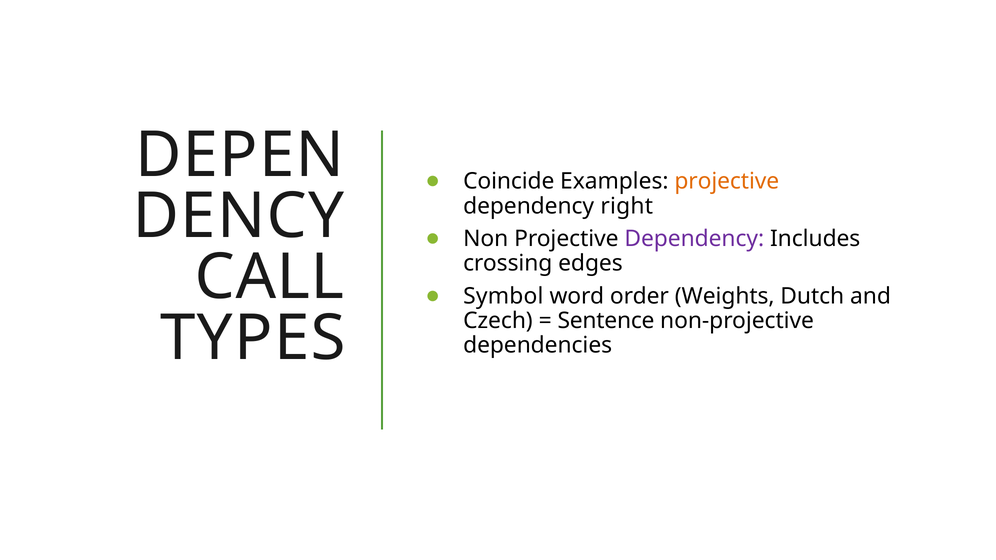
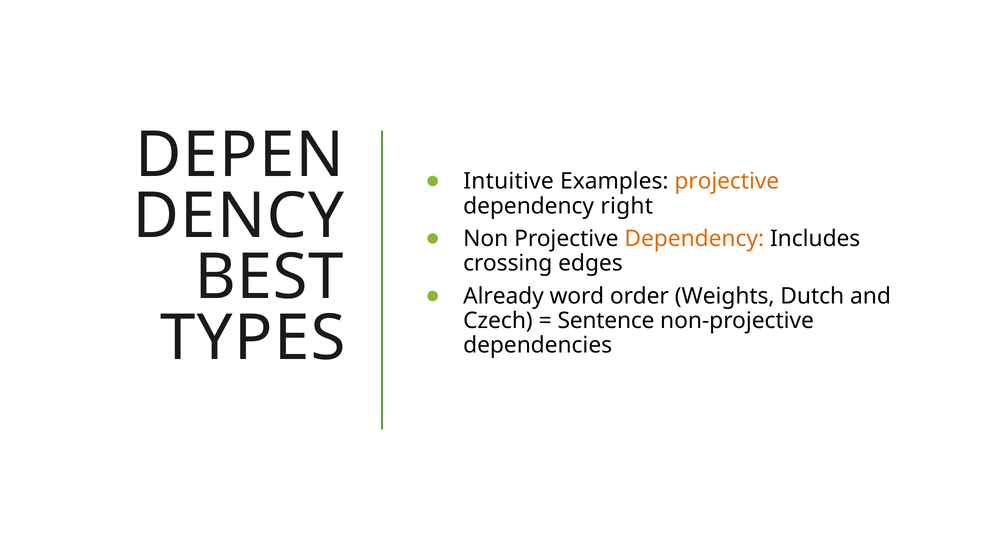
Coincide: Coincide -> Intuitive (509, 182)
Dependency colour: purple -> orange (694, 239)
CALL: CALL -> BEST (269, 277)
Symbol: Symbol -> Already (503, 296)
